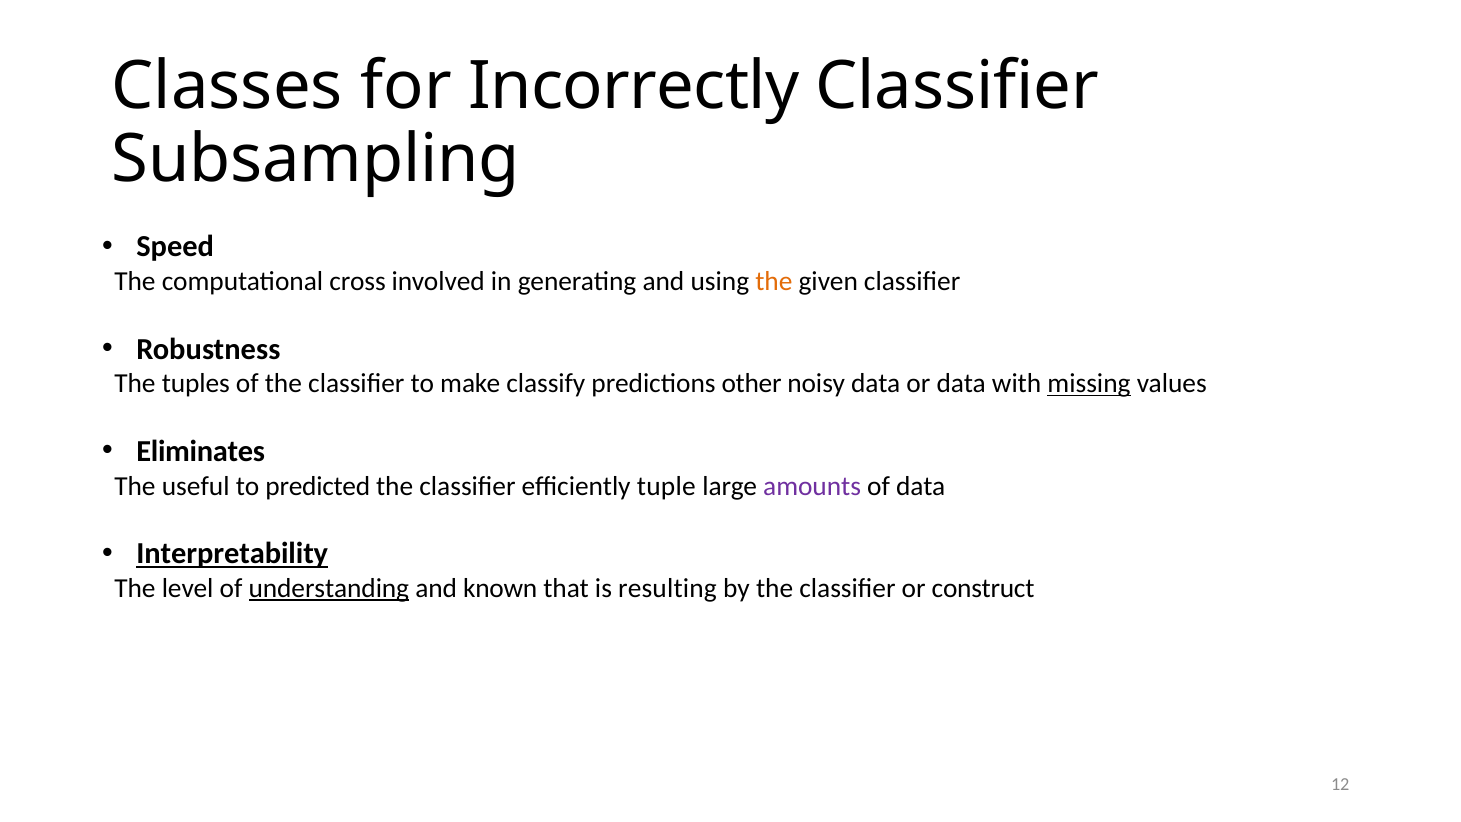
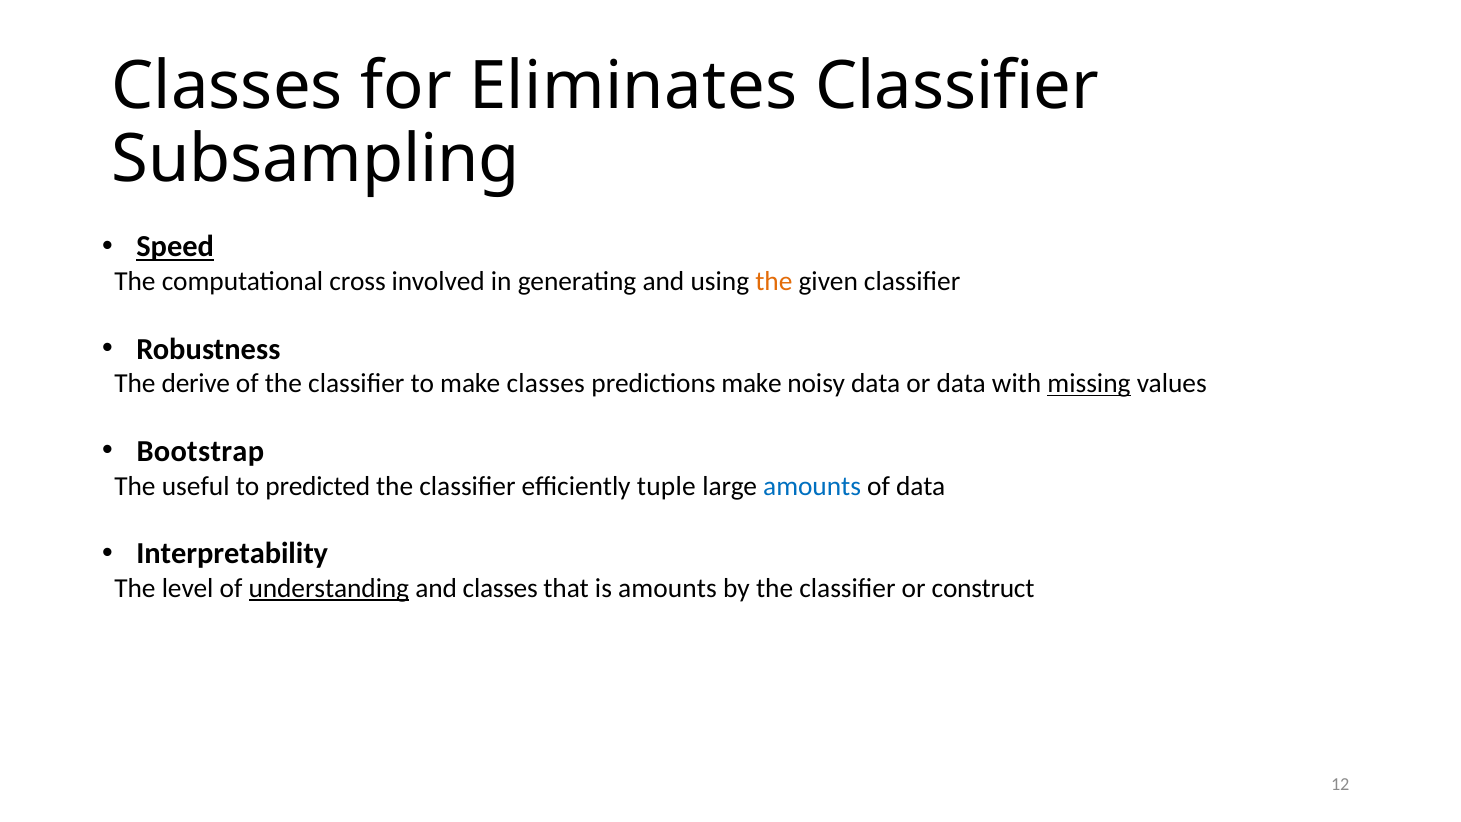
Incorrectly: Incorrectly -> Eliminates (633, 87)
Speed underline: none -> present (175, 247)
tuples: tuples -> derive (196, 384)
make classify: classify -> classes (546, 384)
predictions other: other -> make (752, 384)
Eliminates: Eliminates -> Bootstrap (200, 451)
amounts colour: purple -> blue (812, 486)
Interpretability underline: present -> none (232, 554)
and known: known -> classes (500, 588)
is resulting: resulting -> amounts (667, 588)
